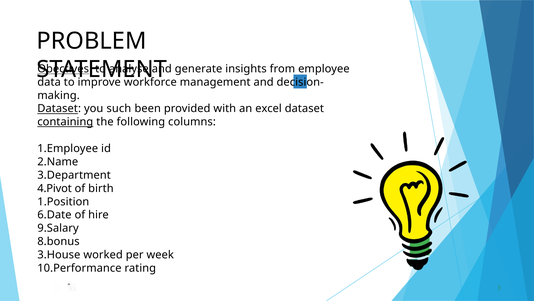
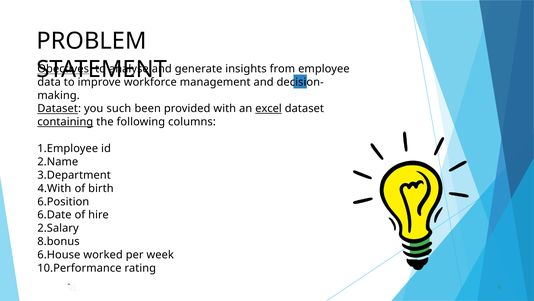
excel underline: none -> present (268, 108)
4.Pivot: 4.Pivot -> 4.With (54, 188)
1.Position: 1.Position -> 6.Position (63, 201)
9.Salary: 9.Salary -> 2.Salary (58, 228)
3.House: 3.House -> 6.House (59, 254)
